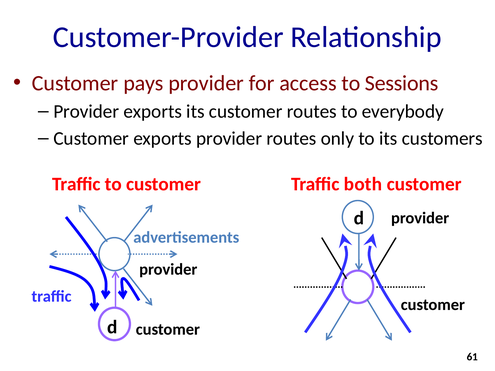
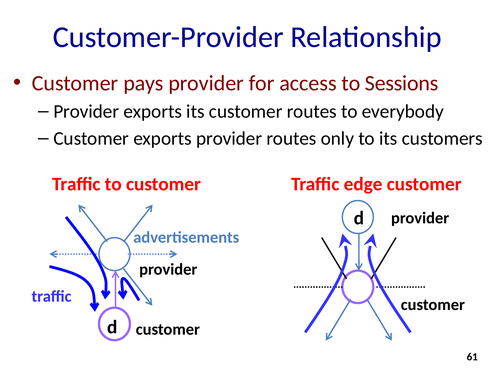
both: both -> edge (363, 184)
